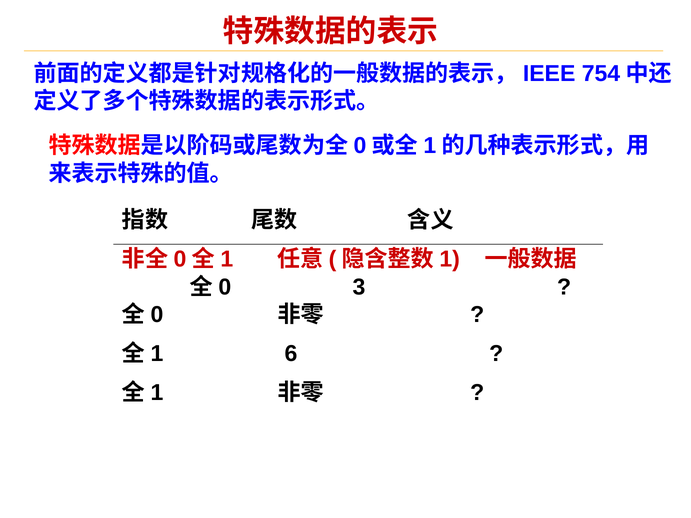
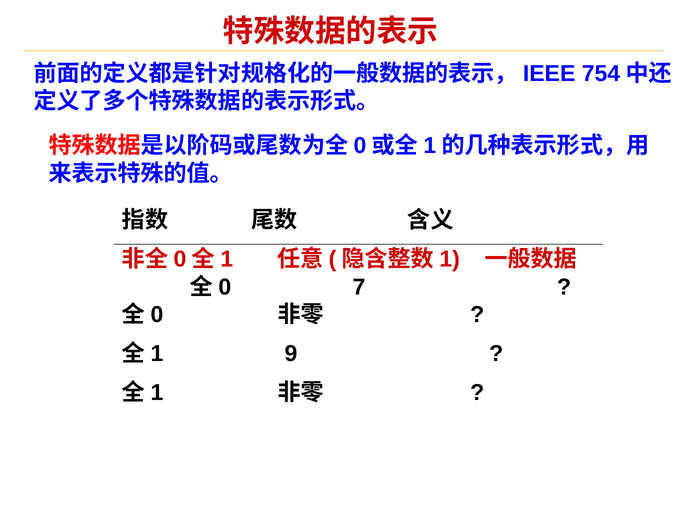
3: 3 -> 7 (359, 287)
6: 6 -> 9 (291, 354)
